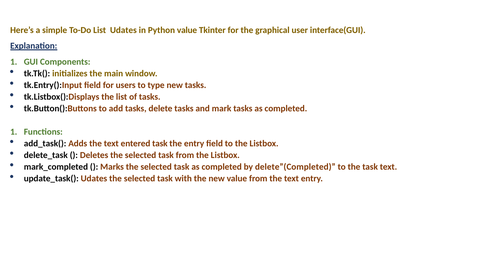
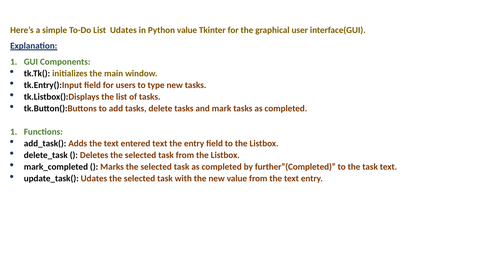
entered task: task -> text (160, 143)
delete”(Completed: delete”(Completed -> further”(Completed (295, 167)
